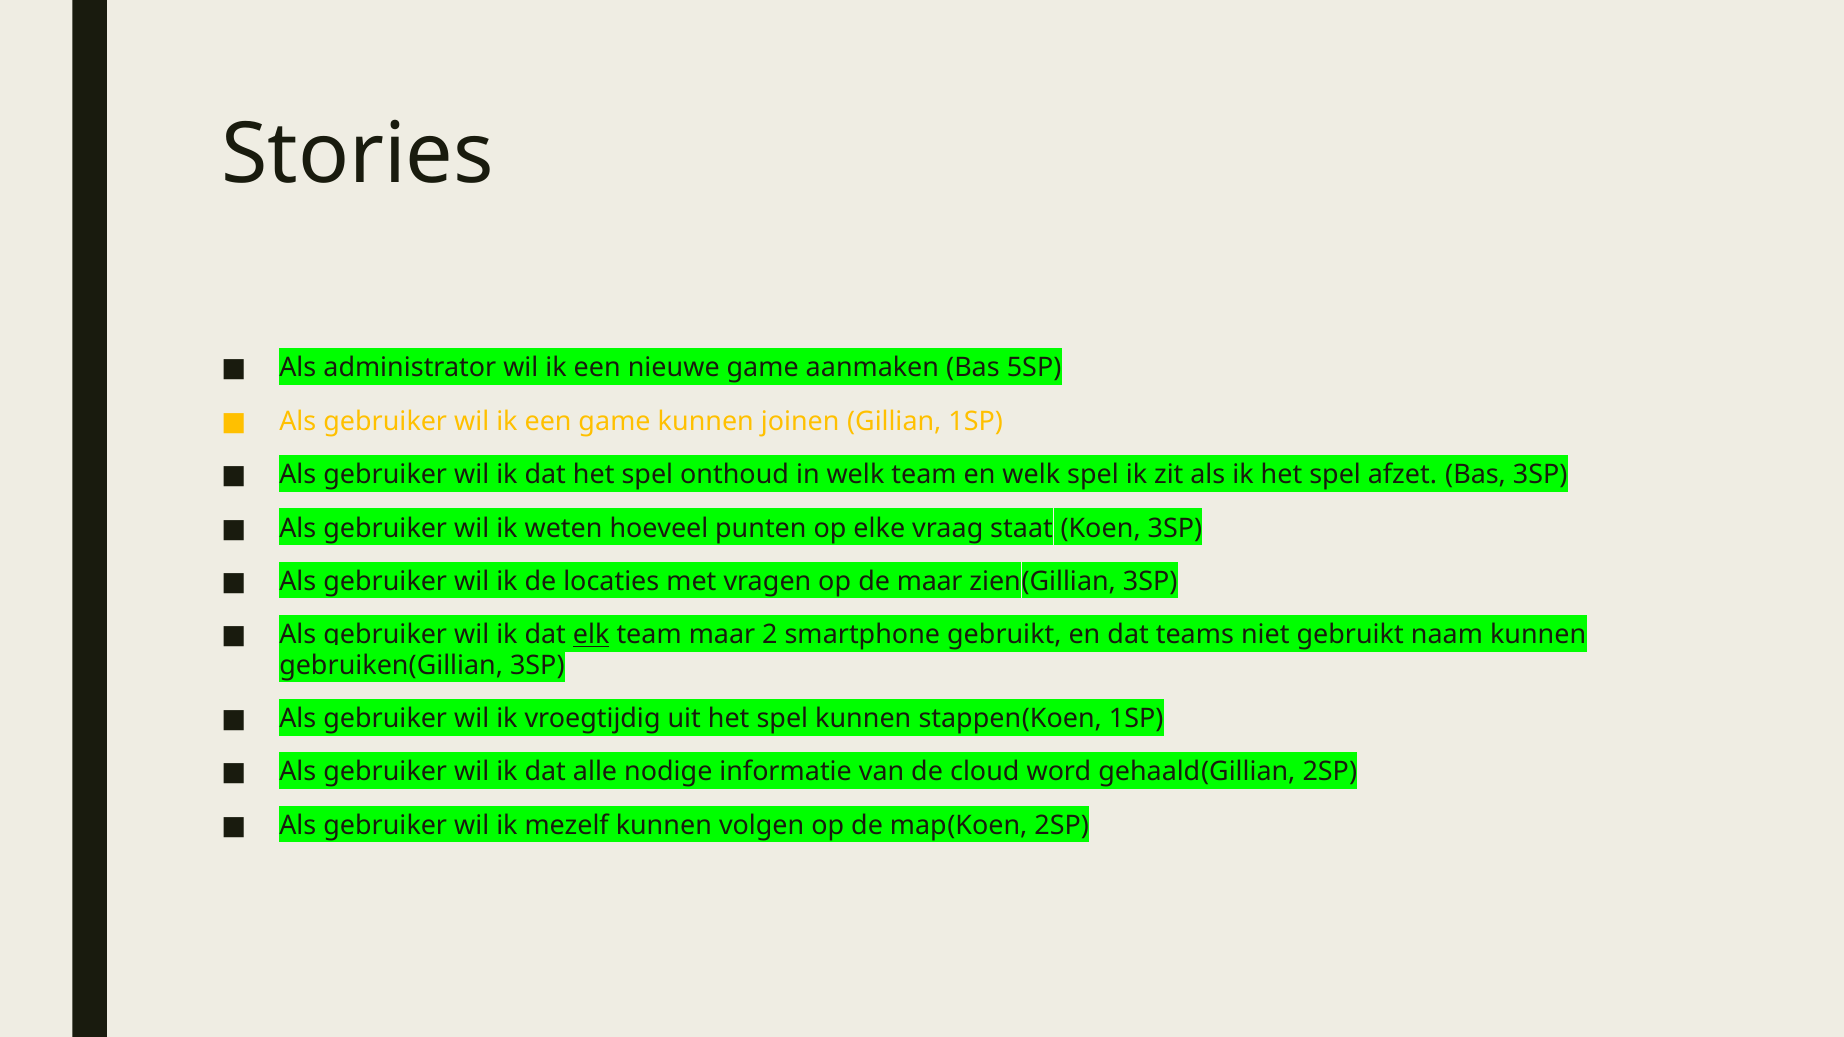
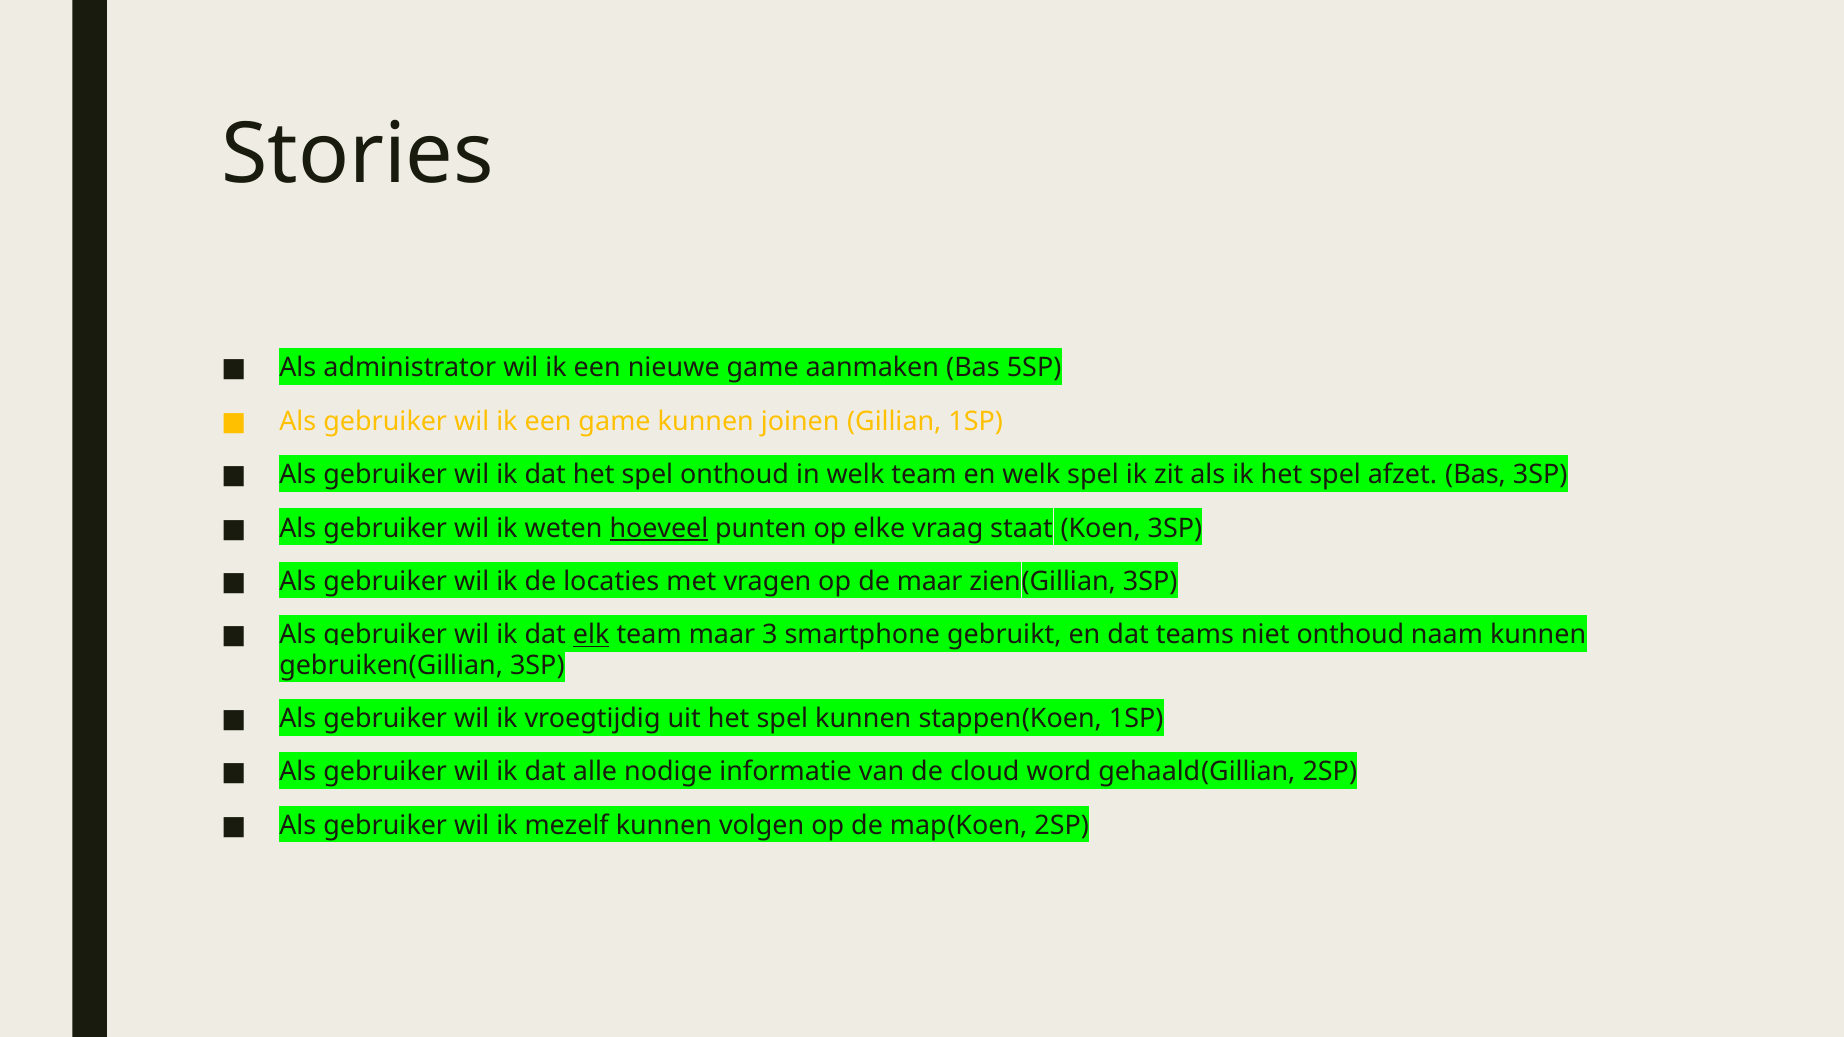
hoeveel underline: none -> present (659, 528)
2: 2 -> 3 (770, 635)
niet gebruikt: gebruikt -> onthoud (1350, 635)
